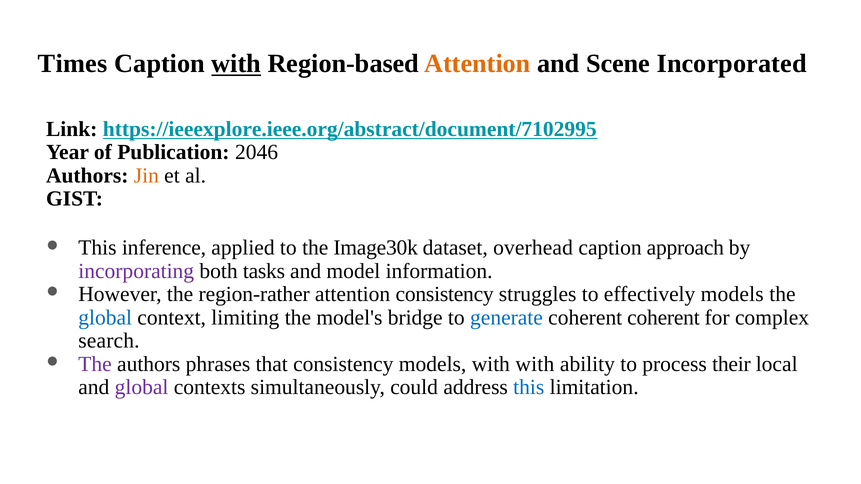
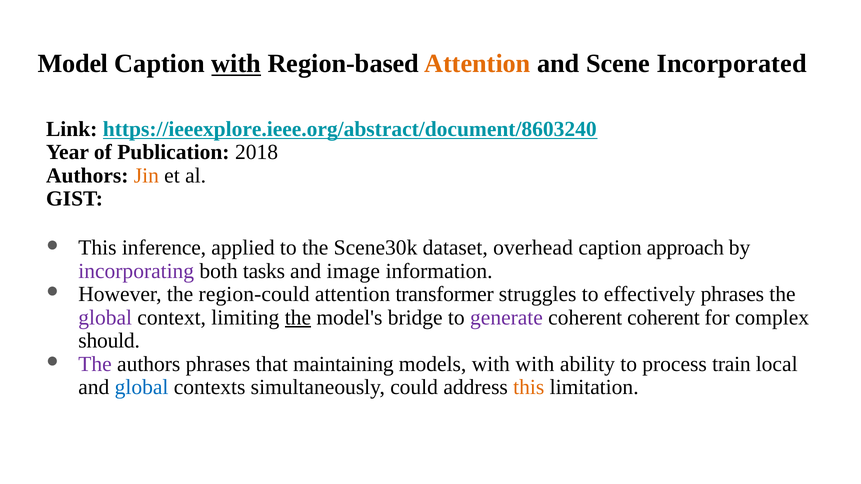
Times: Times -> Model (73, 64)
https://ieeexplore.ieee.org/abstract/document/7102995: https://ieeexplore.ieee.org/abstract/document/7102995 -> https://ieeexplore.ieee.org/abstract/document/8603240 (350, 129)
2046: 2046 -> 2018 (257, 152)
Image30k: Image30k -> Scene30k (376, 248)
model: model -> image (353, 271)
region-rather: region-rather -> region-could (254, 295)
attention consistency: consistency -> transformer (445, 295)
effectively models: models -> phrases (732, 295)
global colour: blue -> purple (105, 318)
the underline: none -> present (298, 318)
generate colour: blue -> purple (506, 318)
search: search -> should (109, 341)
that consistency: consistency -> maintaining (343, 364)
their: their -> train (731, 364)
global colour: purple -> blue (142, 388)
this colour: blue -> orange (529, 388)
